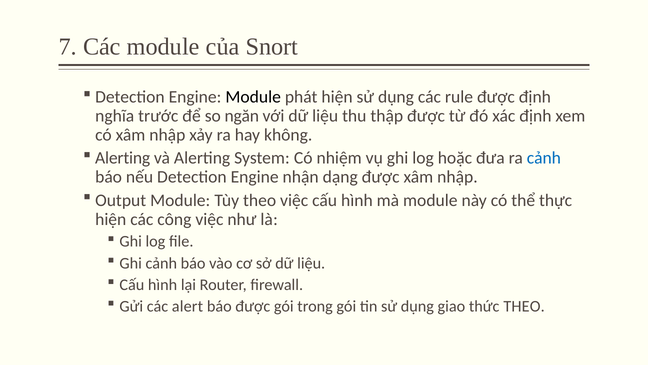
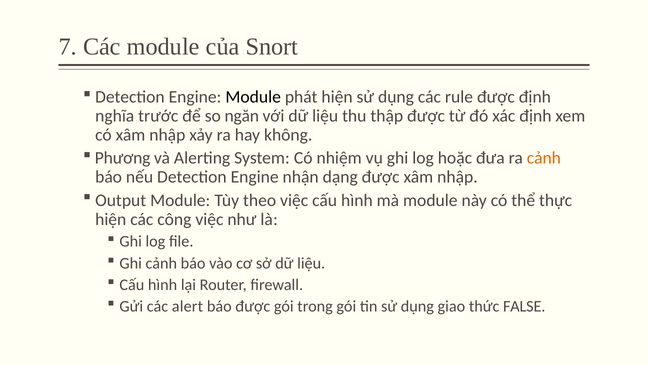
Alerting: Alerting -> Phương (123, 158)
cảnh colour: blue -> orange (544, 158)
thức THEO: THEO -> FALSE (524, 306)
